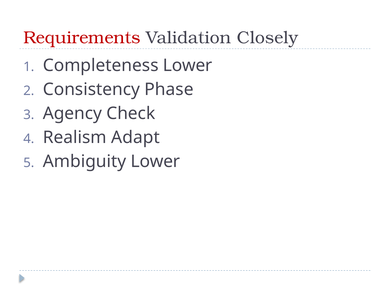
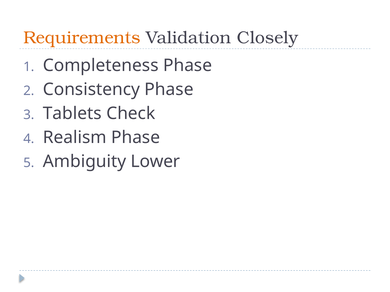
Requirements colour: red -> orange (82, 38)
Completeness Lower: Lower -> Phase (188, 66)
Agency: Agency -> Tablets (72, 114)
Realism Adapt: Adapt -> Phase (136, 138)
